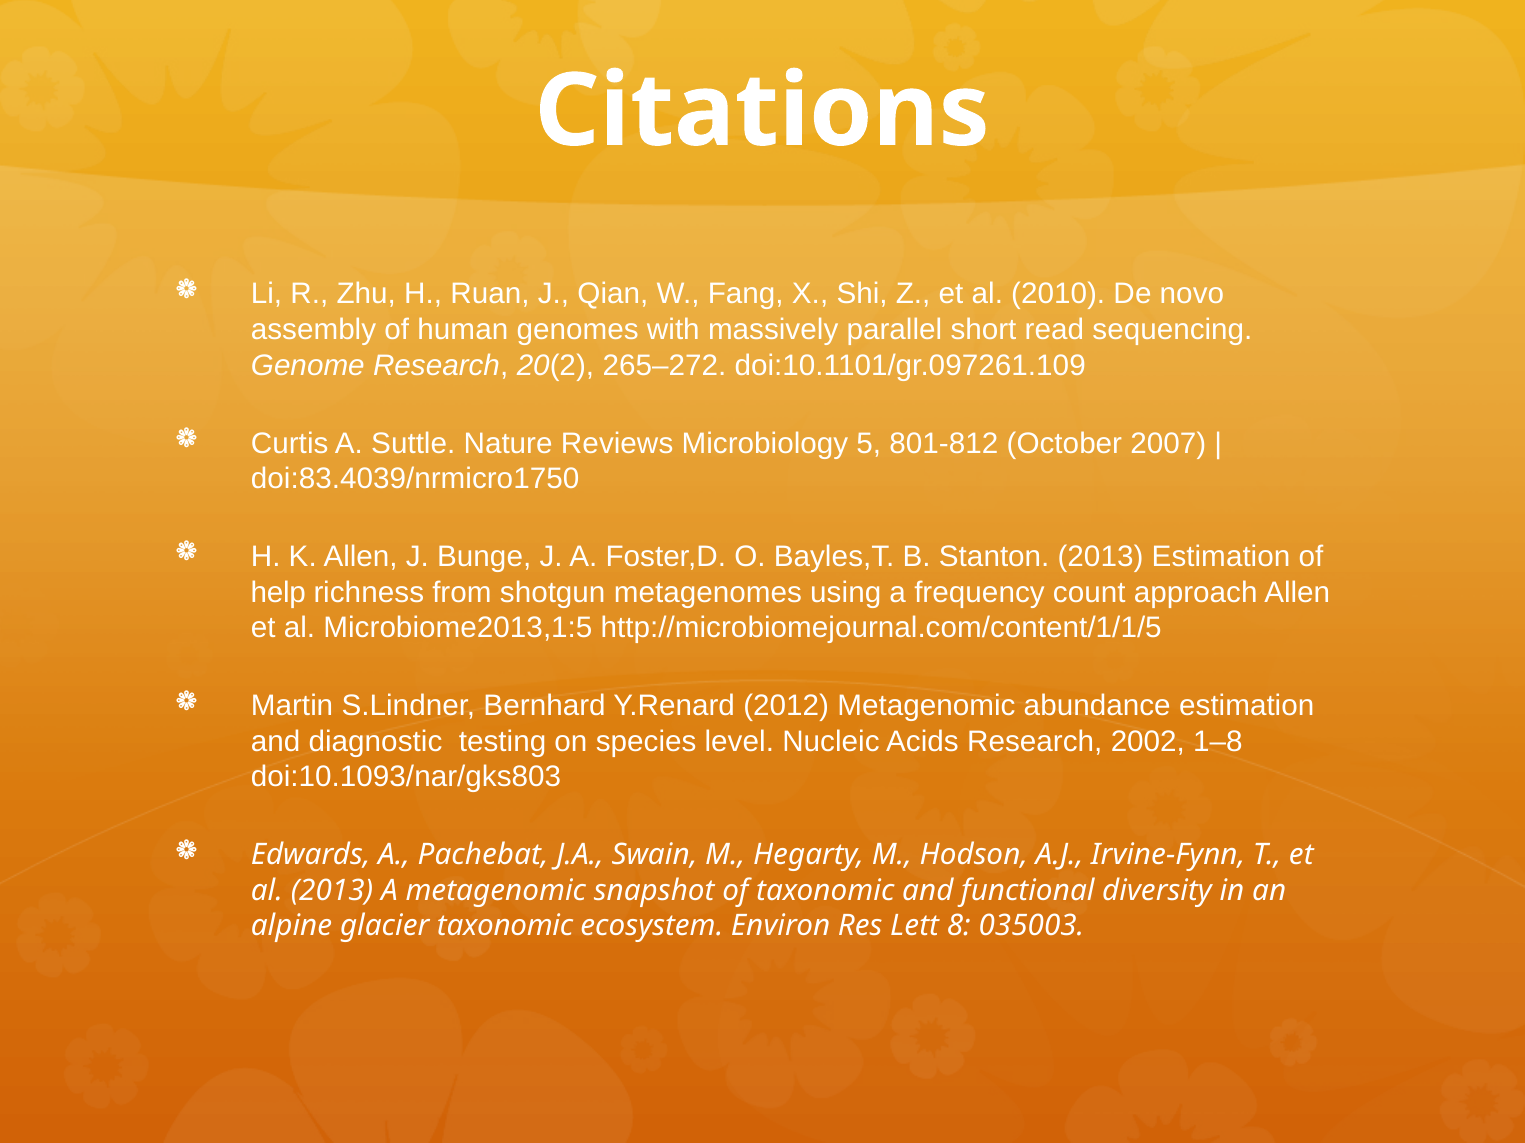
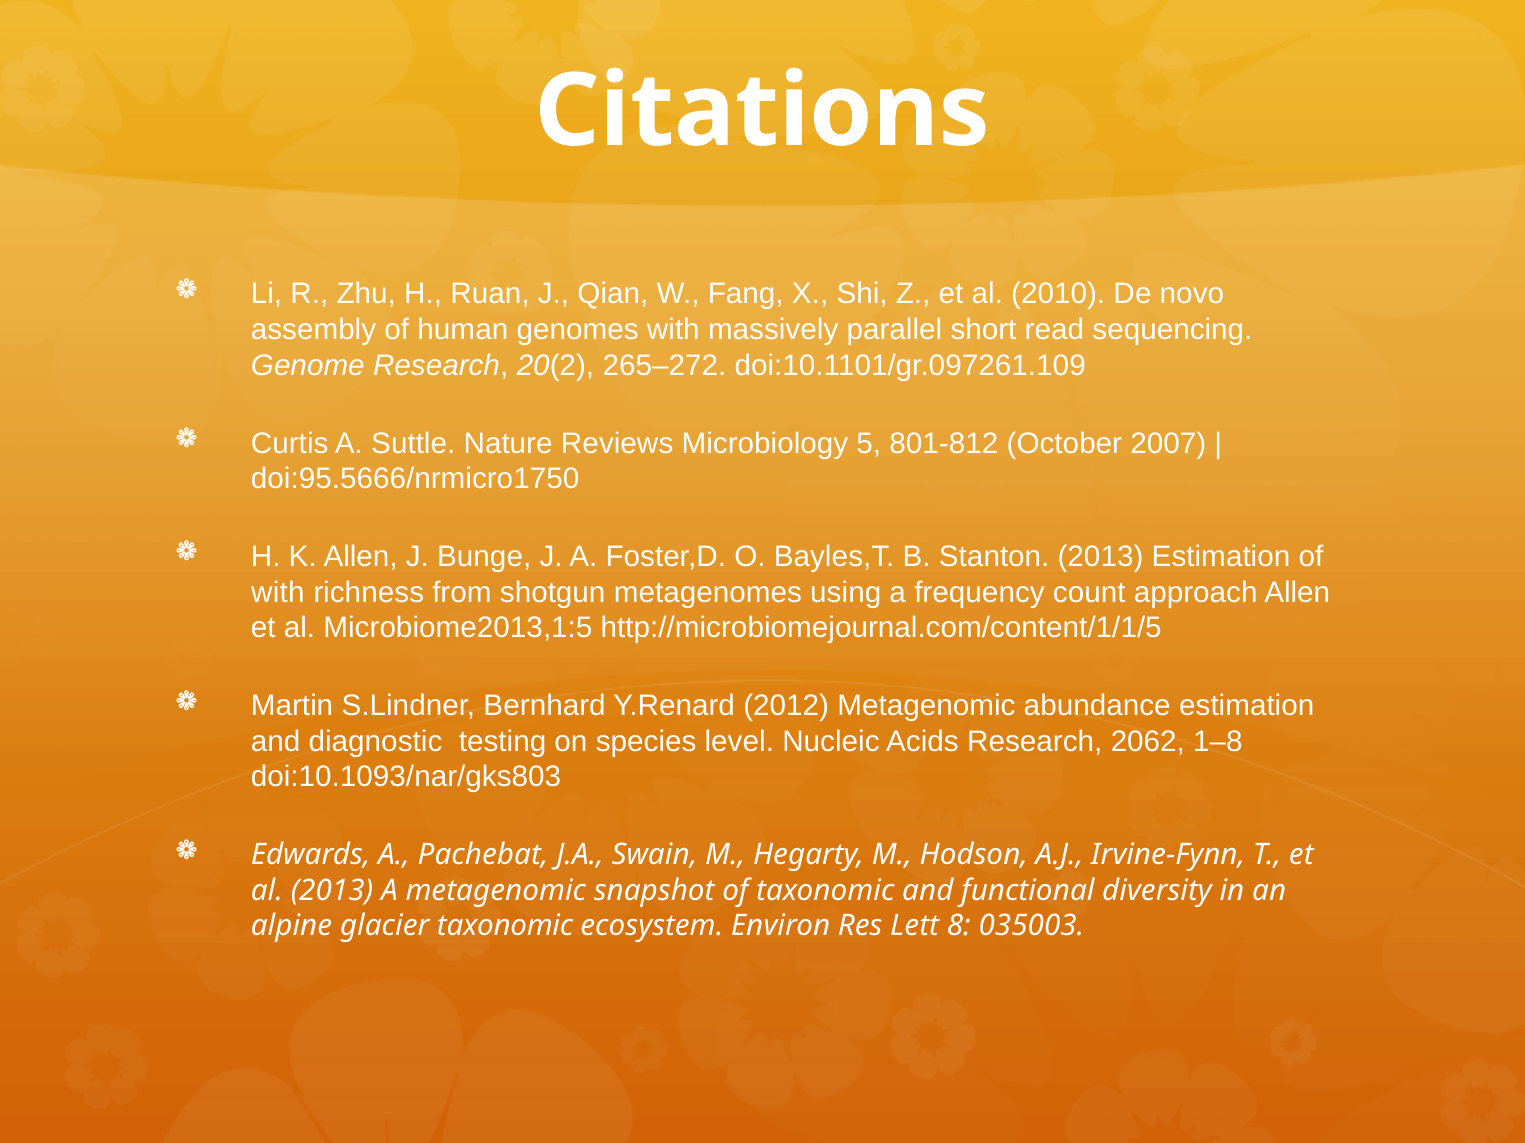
doi:83.4039/nrmicro1750: doi:83.4039/nrmicro1750 -> doi:95.5666/nrmicro1750 (415, 479)
help: help -> with (278, 593)
2002: 2002 -> 2062 (1148, 742)
